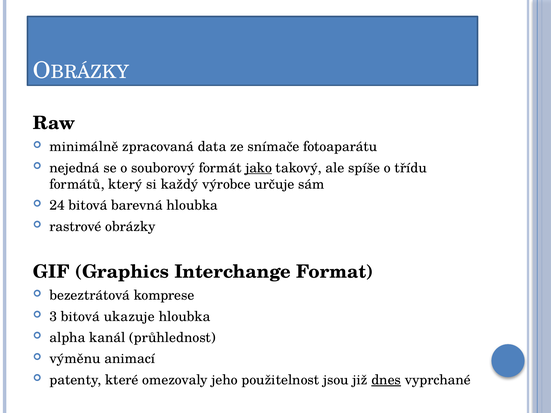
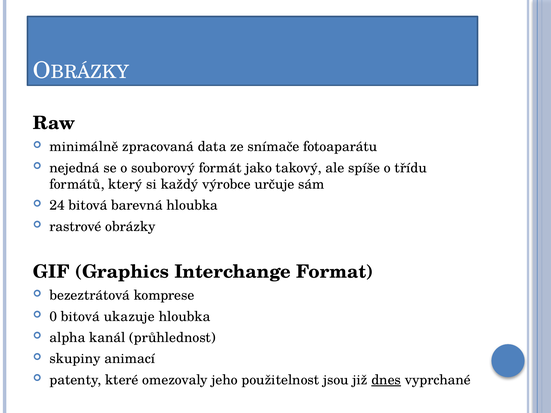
jako underline: present -> none (259, 168)
3: 3 -> 0 (53, 317)
výměnu: výměnu -> skupiny (75, 359)
